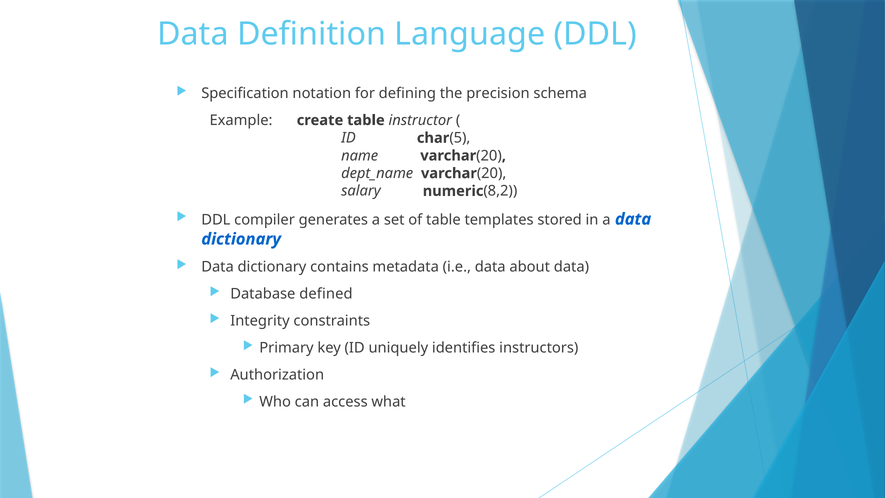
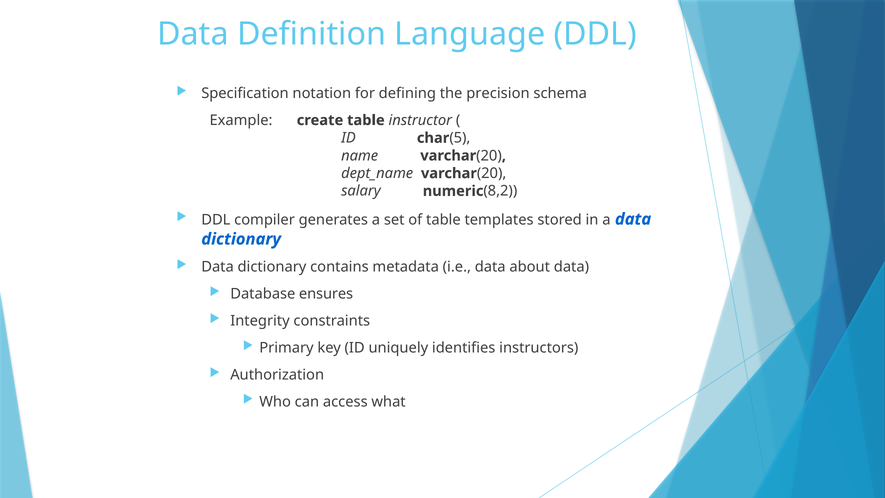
defined: defined -> ensures (326, 294)
